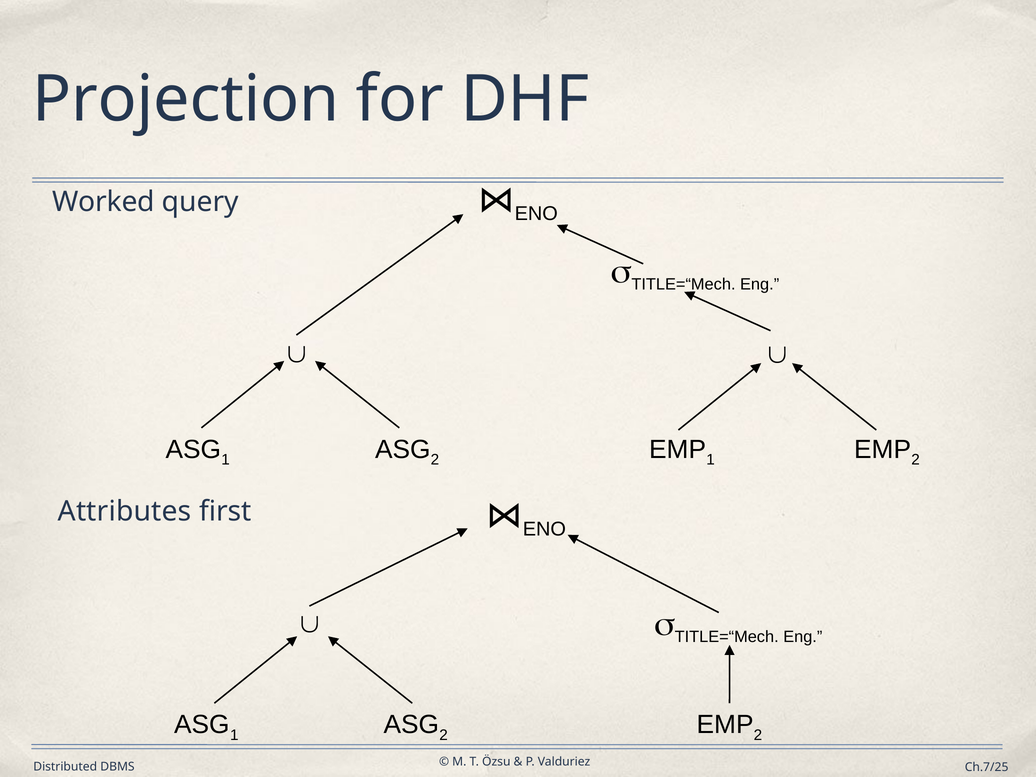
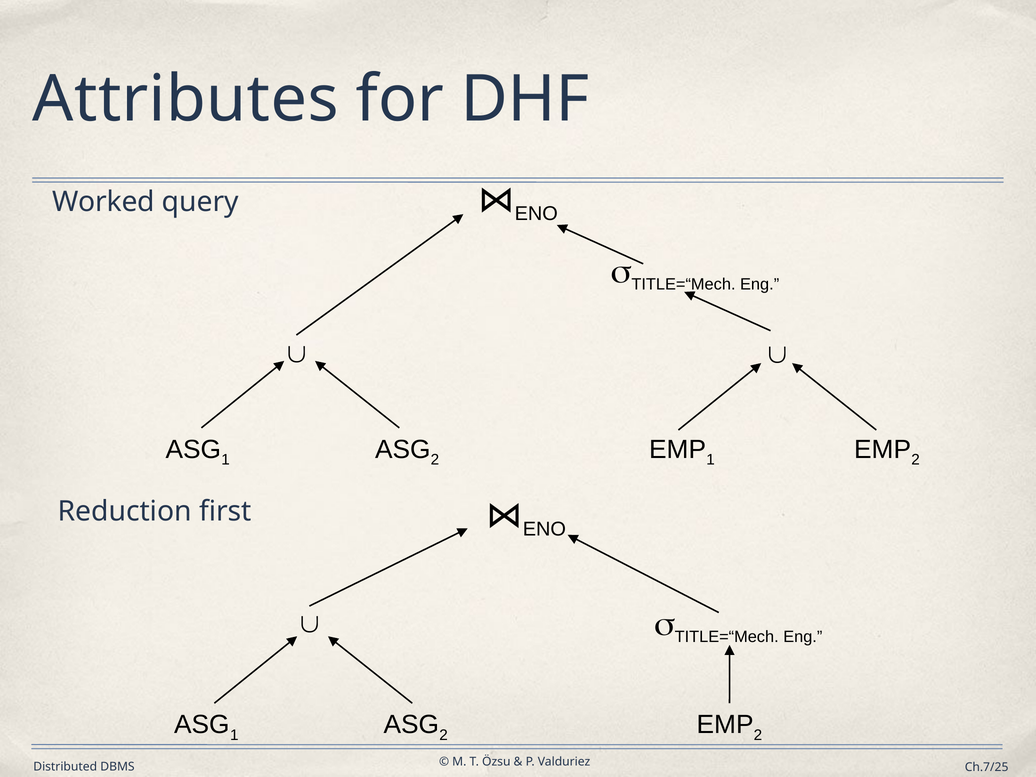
Projection: Projection -> Attributes (186, 99)
Attributes: Attributes -> Reduction (125, 511)
